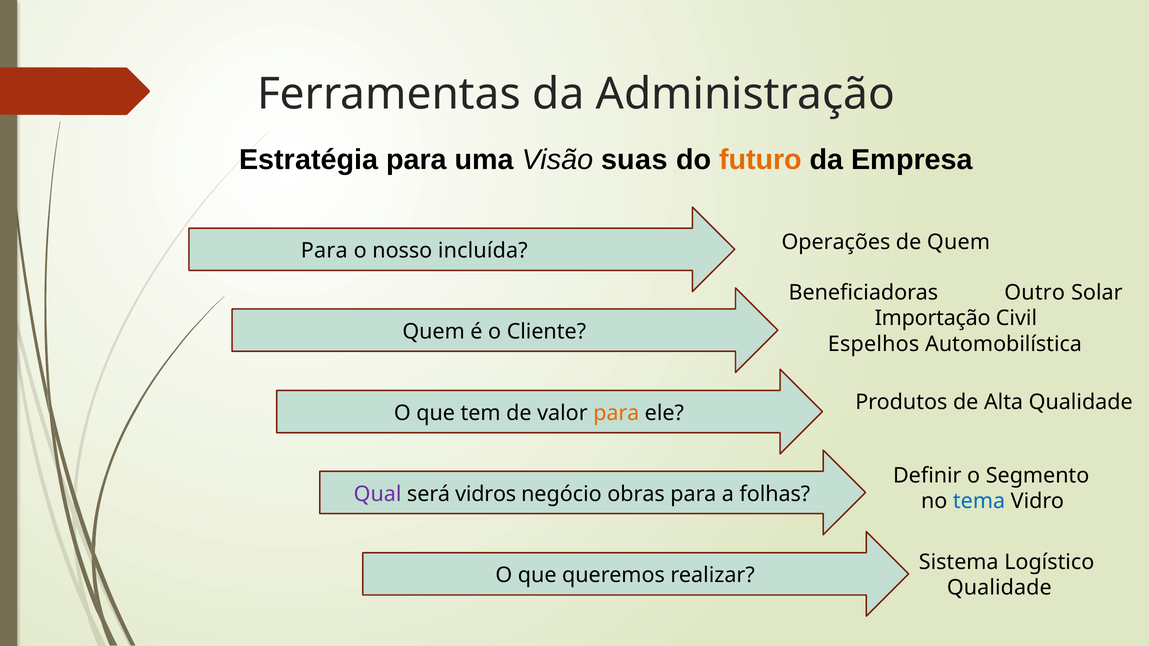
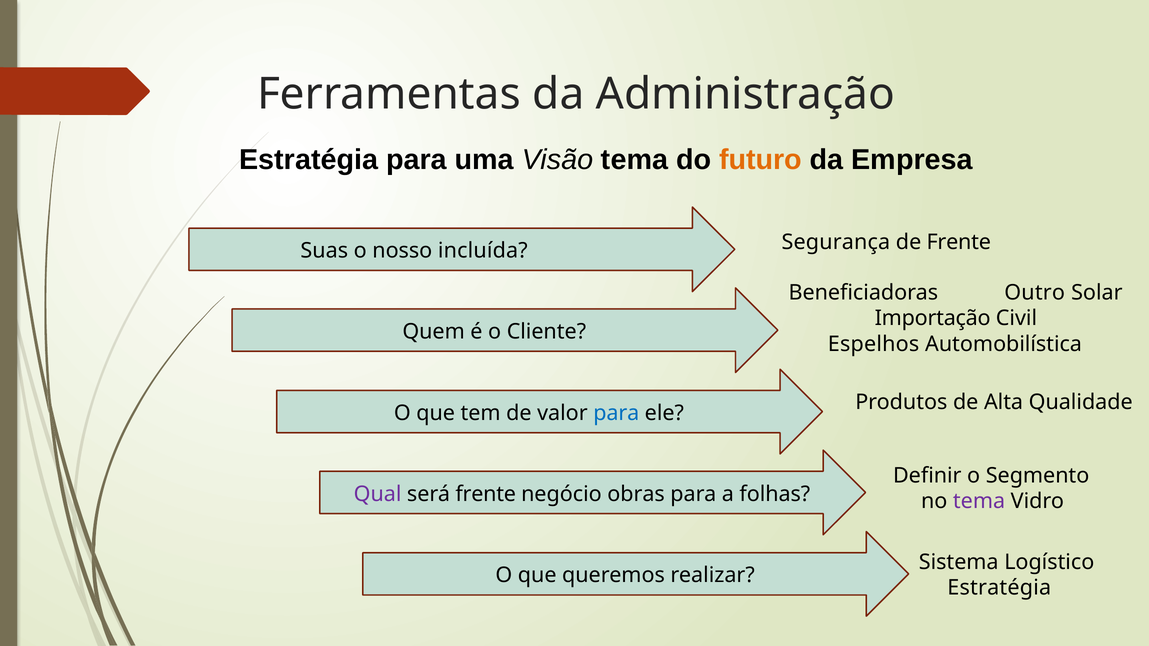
Visão suas: suas -> tema (635, 160)
Operações: Operações -> Segurança (836, 242)
de Quem: Quem -> Frente (959, 242)
Para: Para -> Suas (324, 251)
para colour: orange -> blue (616, 413)
será vidros: vidros -> frente (486, 494)
tema colour: blue -> purple (979, 502)
Qualidade: Qualidade -> Estratégia (999, 588)
